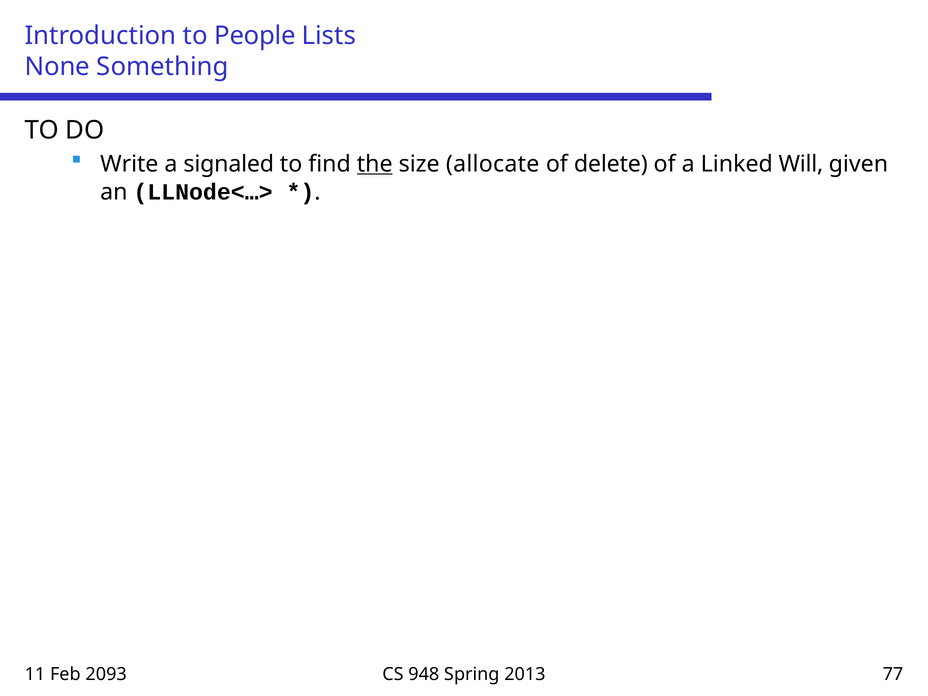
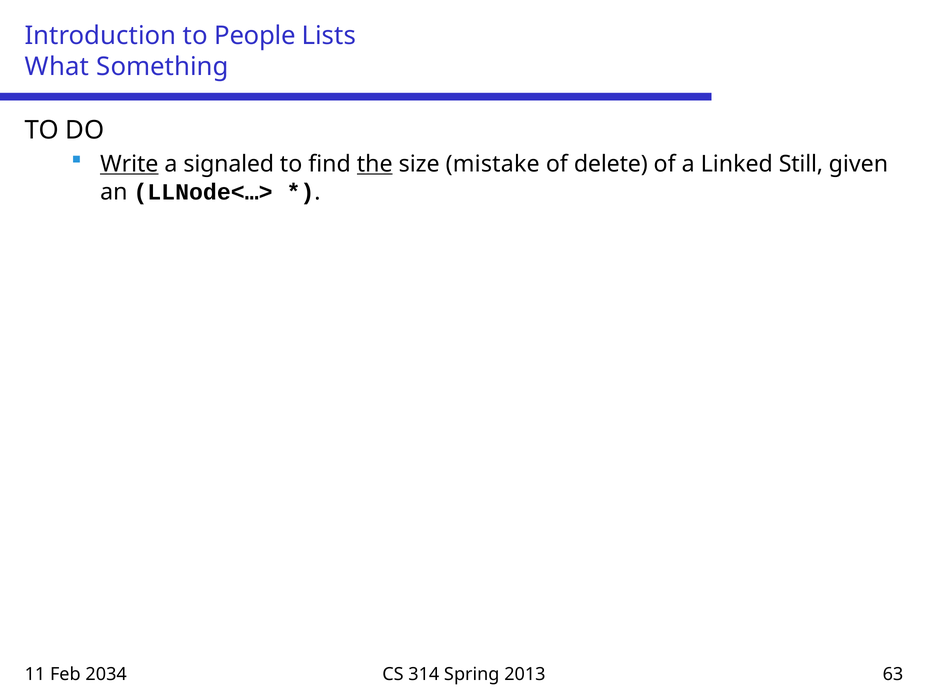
None: None -> What (57, 67)
Write underline: none -> present (129, 164)
allocate: allocate -> mistake (493, 164)
Will: Will -> Still (801, 164)
2093: 2093 -> 2034 (106, 674)
948: 948 -> 314 (424, 674)
77: 77 -> 63 (893, 674)
